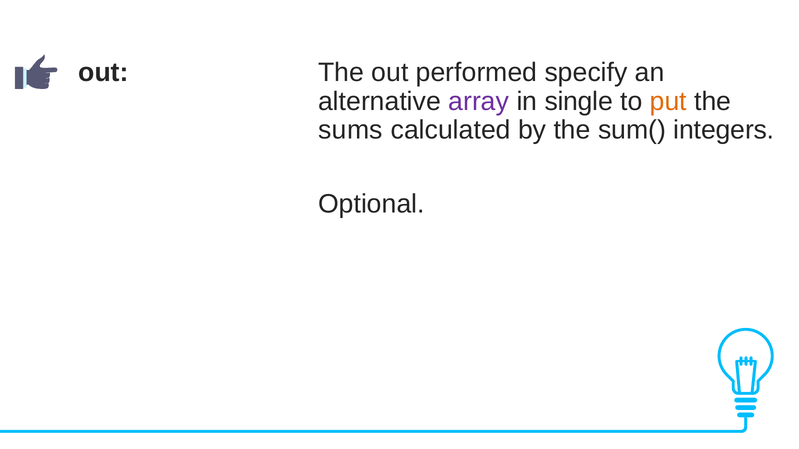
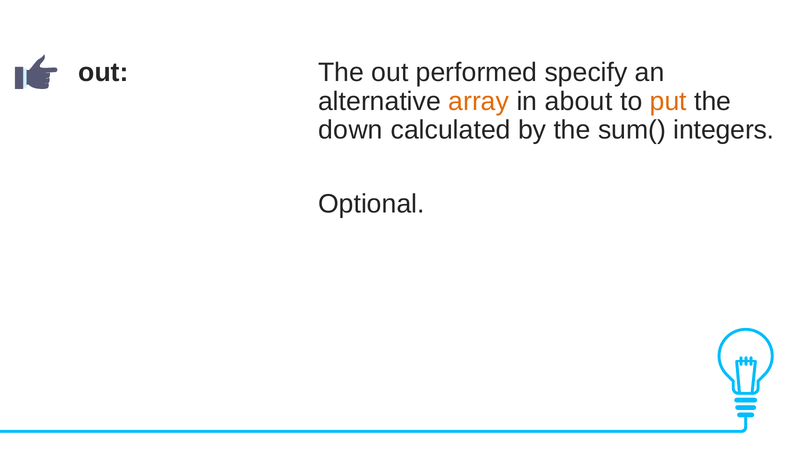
array colour: purple -> orange (479, 101)
single: single -> about (579, 101)
sums: sums -> down (351, 130)
